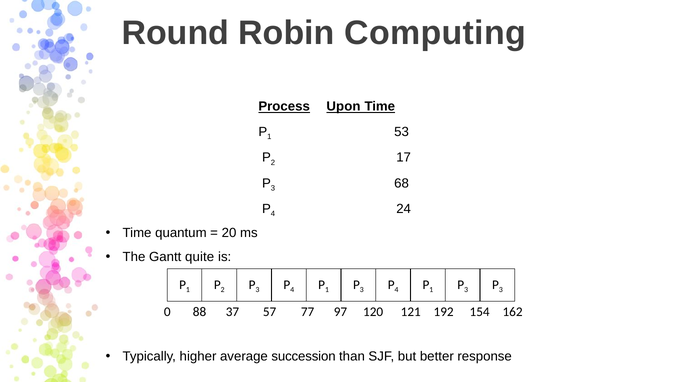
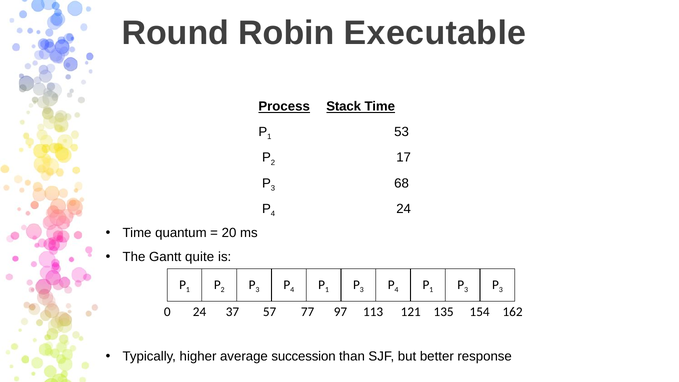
Computing: Computing -> Executable (435, 33)
Upon: Upon -> Stack (344, 107)
0 88: 88 -> 24 (200, 312)
120: 120 -> 113 (373, 312)
192: 192 -> 135 (444, 312)
